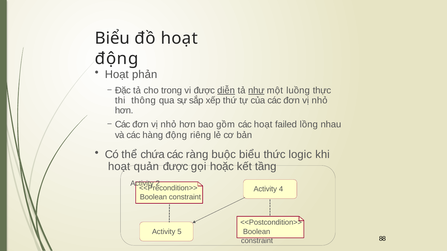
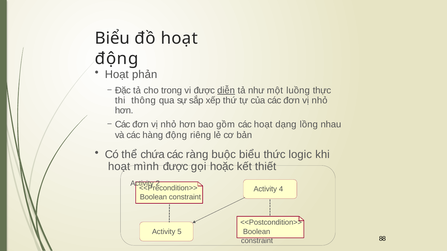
như underline: present -> none (256, 91)
failed: failed -> dạng (286, 125)
quản: quản -> mình (146, 167)
tầng: tầng -> thiết (266, 167)
